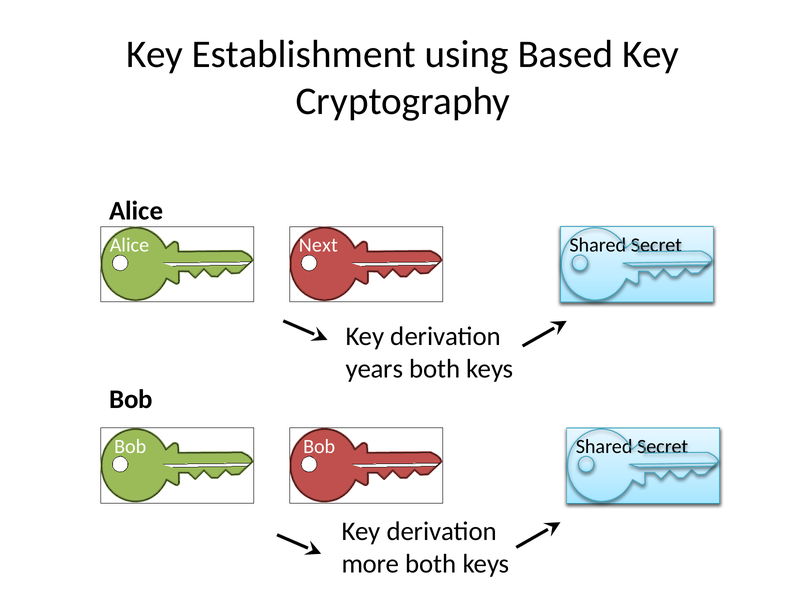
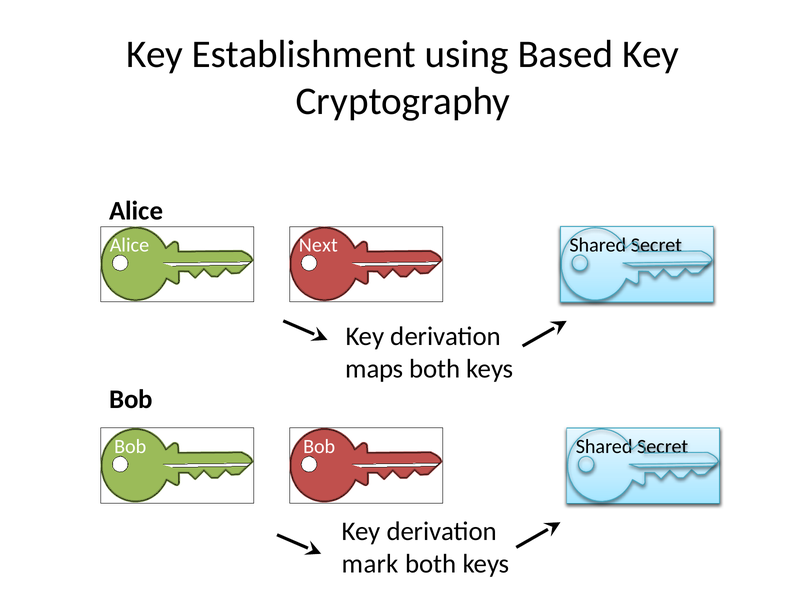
years: years -> maps (374, 369)
more: more -> mark (370, 564)
